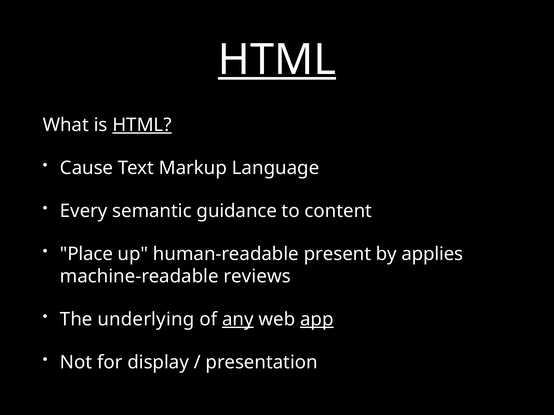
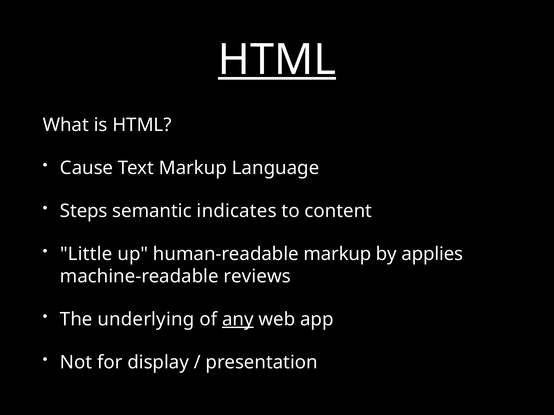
HTML underline: present -> none (142, 125)
Every: Every -> Steps (84, 211)
guidance: guidance -> indicates (237, 211)
Place: Place -> Little (86, 254)
human-readable present: present -> markup (338, 254)
app underline: present -> none (317, 320)
